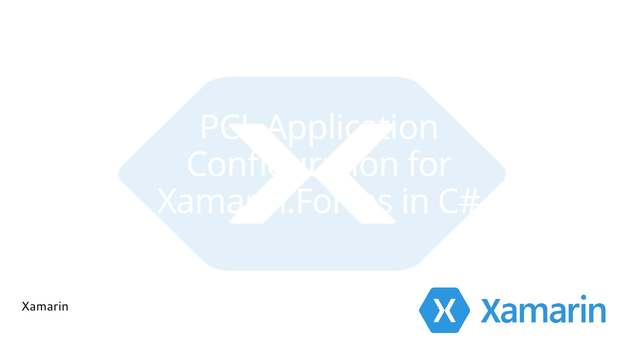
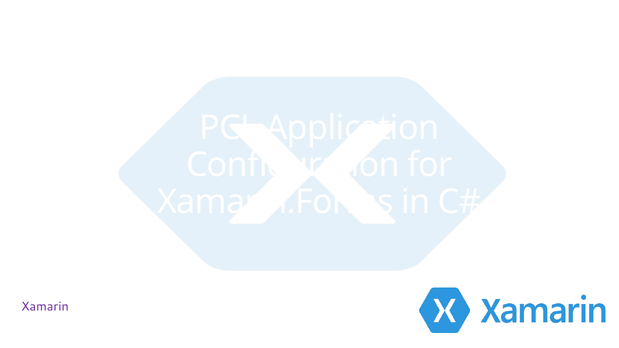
Xamarin colour: black -> purple (45, 307)
